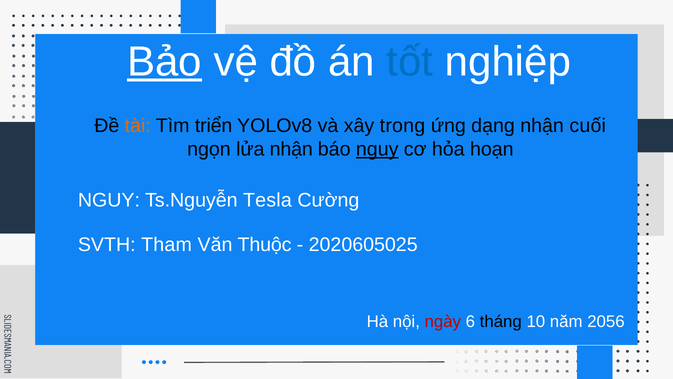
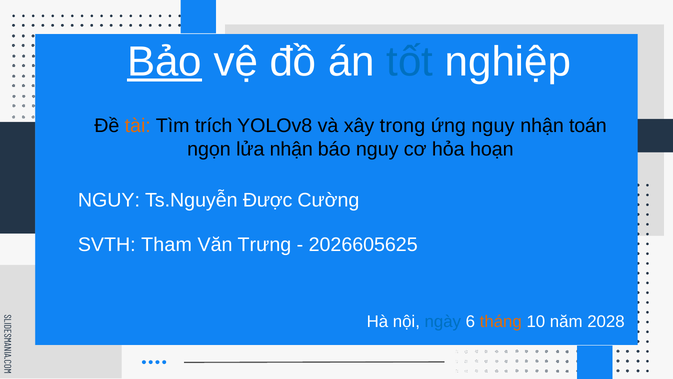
triển: triển -> trích (214, 126)
ứng dạng: dạng -> nguy (493, 126)
cuối: cuối -> toán (588, 126)
nguy underline: present -> none (377, 149)
Tesla: Tesla -> Được (268, 200)
Thuộc: Thuộc -> Trưng (264, 245)
2020605025: 2020605025 -> 2026605625 (363, 245)
ngày colour: red -> blue (443, 321)
tháng colour: black -> orange (501, 321)
2056: 2056 -> 2028 (606, 321)
